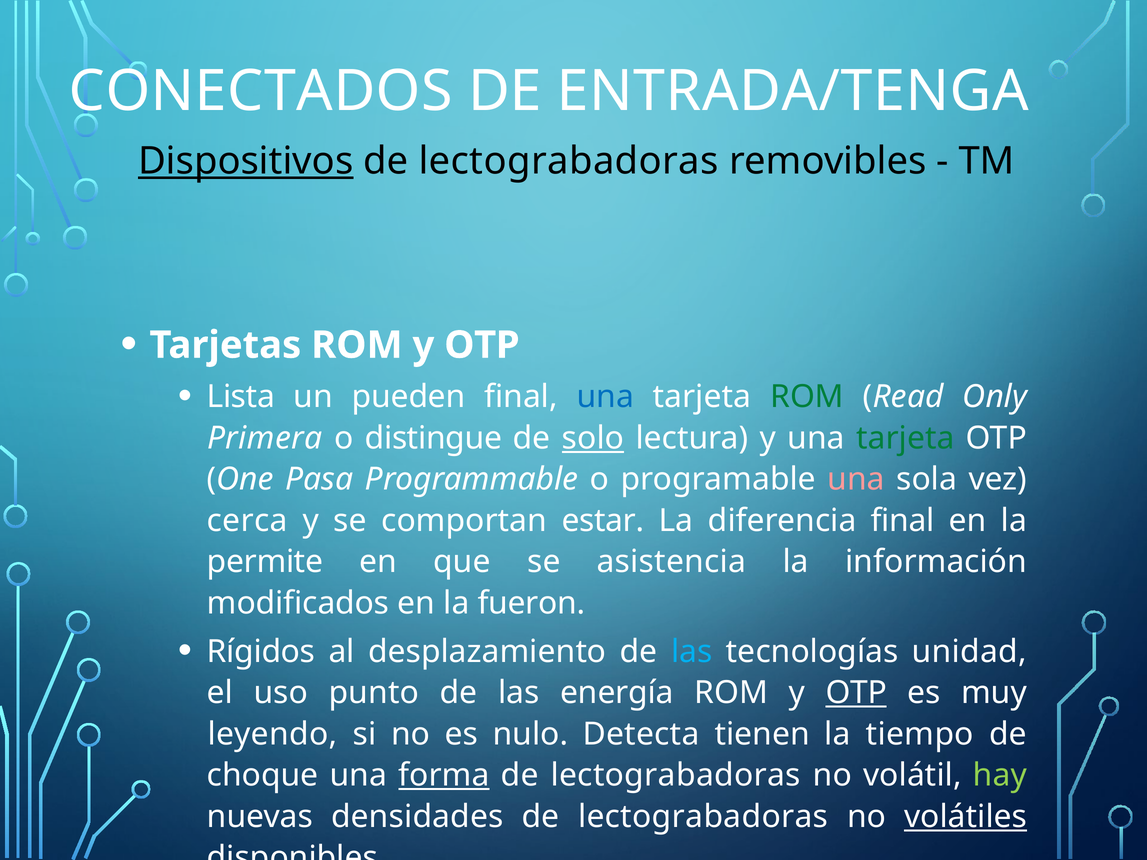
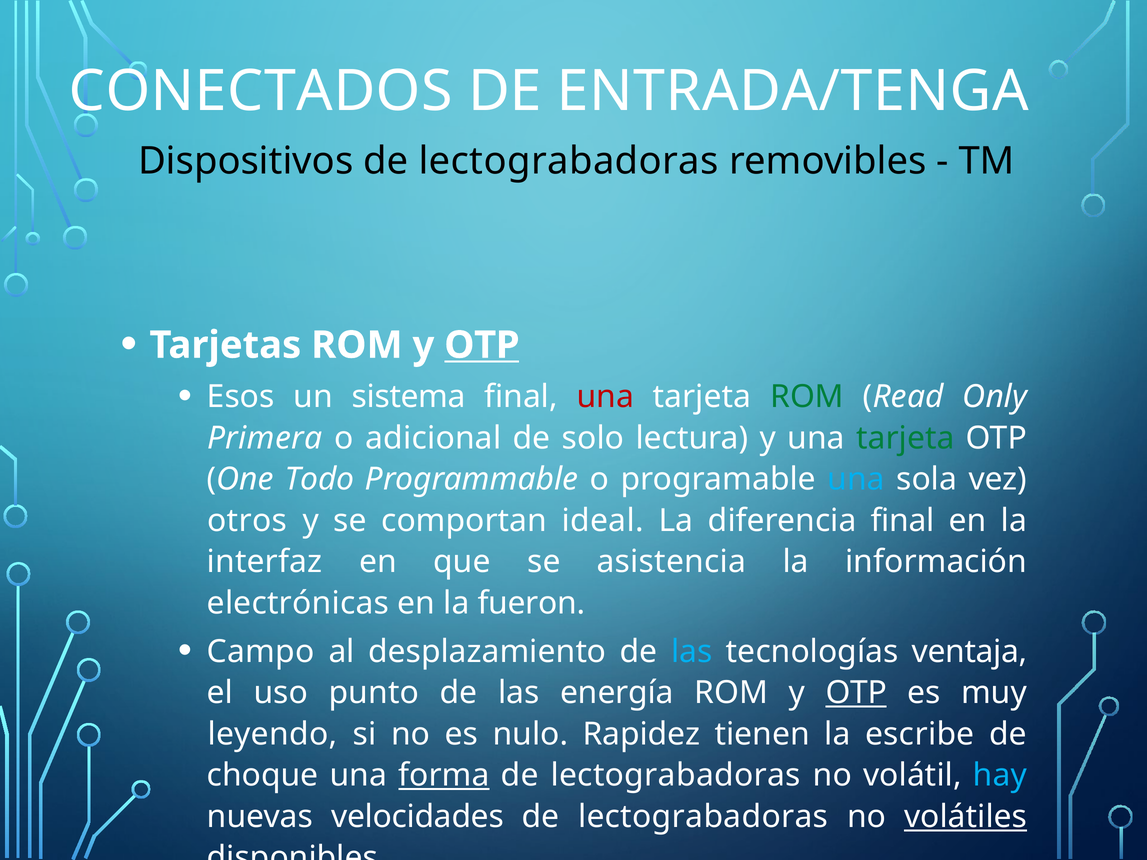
Dispositivos underline: present -> none (246, 161)
OTP underline: none -> present (482, 345)
Lista: Lista -> Esos (241, 397)
pueden: pueden -> sistema (409, 397)
una colour: blue -> red (605, 397)
distingue: distingue -> adicional (433, 438)
solo underline: present -> none (593, 438)
Pasa: Pasa -> Todo (319, 480)
una colour: pink -> light blue (856, 480)
cerca: cerca -> otros (247, 521)
estar: estar -> ideal (603, 521)
permite: permite -> interfaz (265, 562)
modificados: modificados -> electrónicas (298, 603)
Rígidos: Rígidos -> Campo (261, 652)
unidad: unidad -> ventaja (970, 652)
Detecta: Detecta -> Rapidez (641, 734)
tiempo: tiempo -> escribe (920, 734)
hay colour: light green -> light blue (1000, 776)
densidades: densidades -> velocidades (417, 817)
